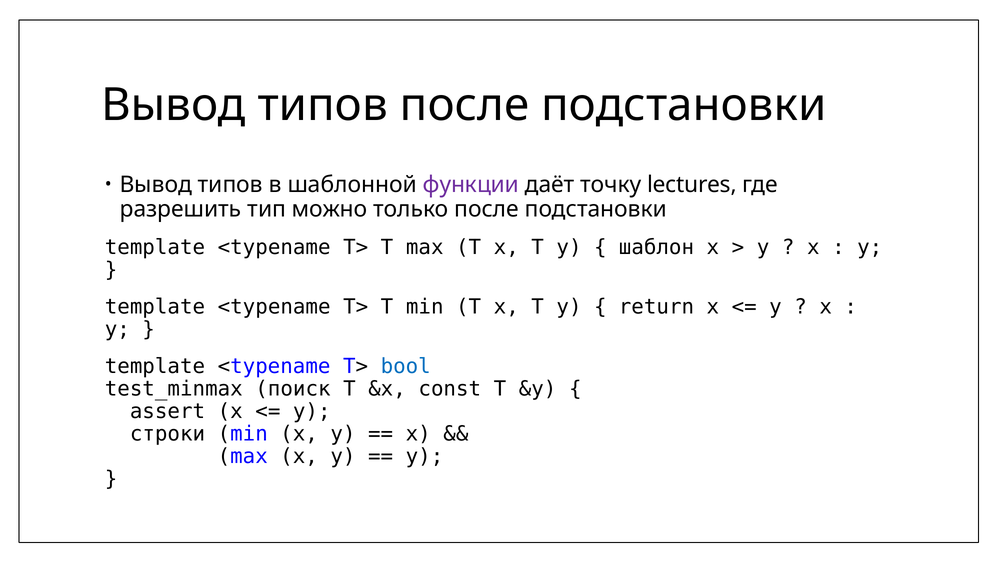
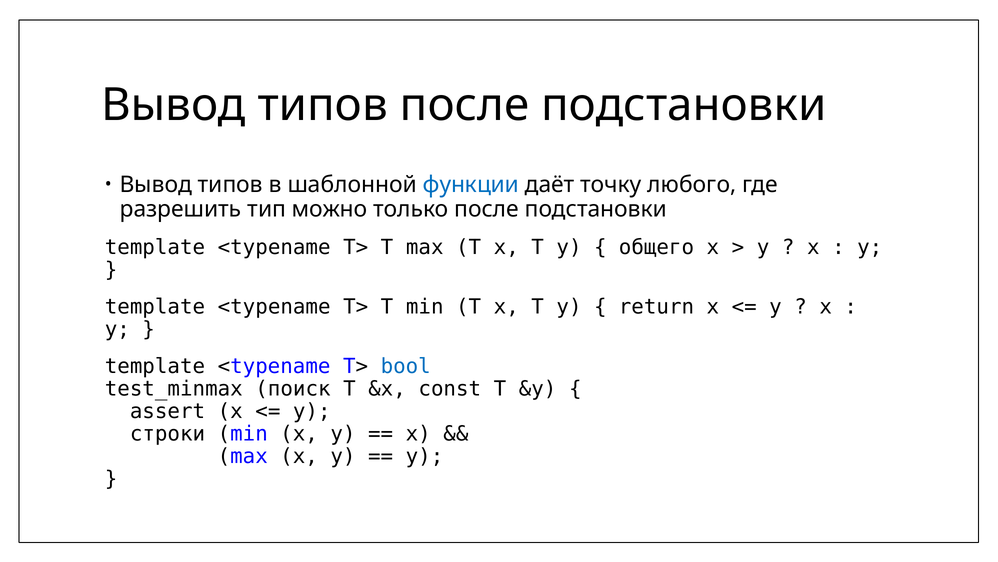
функции colour: purple -> blue (471, 184)
lectures: lectures -> любого (692, 184)
шаблон: шаблон -> общего (656, 247)
